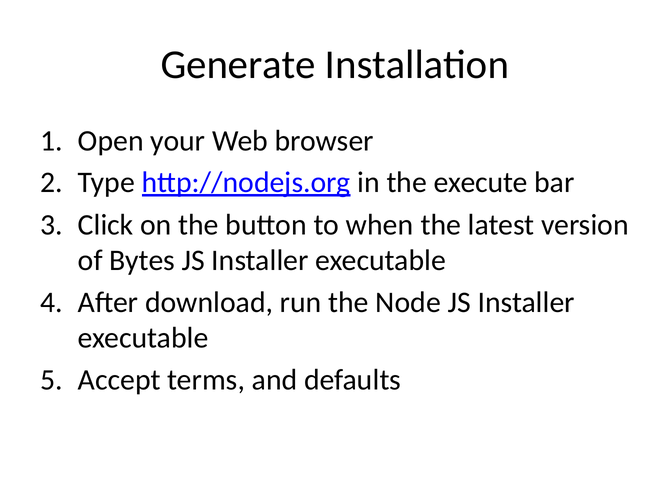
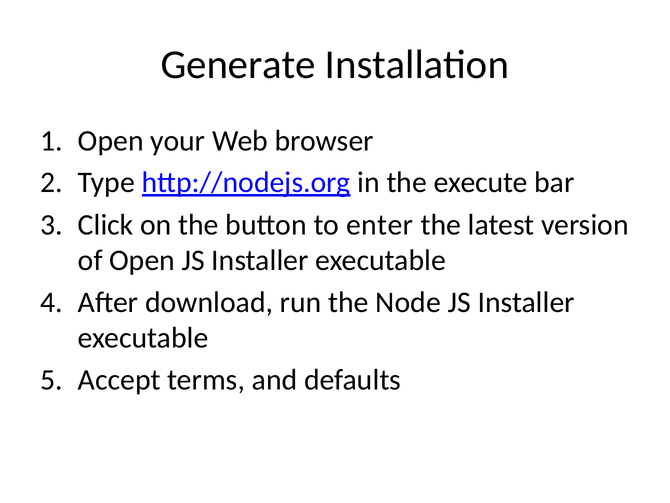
when: when -> enter (380, 225)
of Bytes: Bytes -> Open (142, 260)
